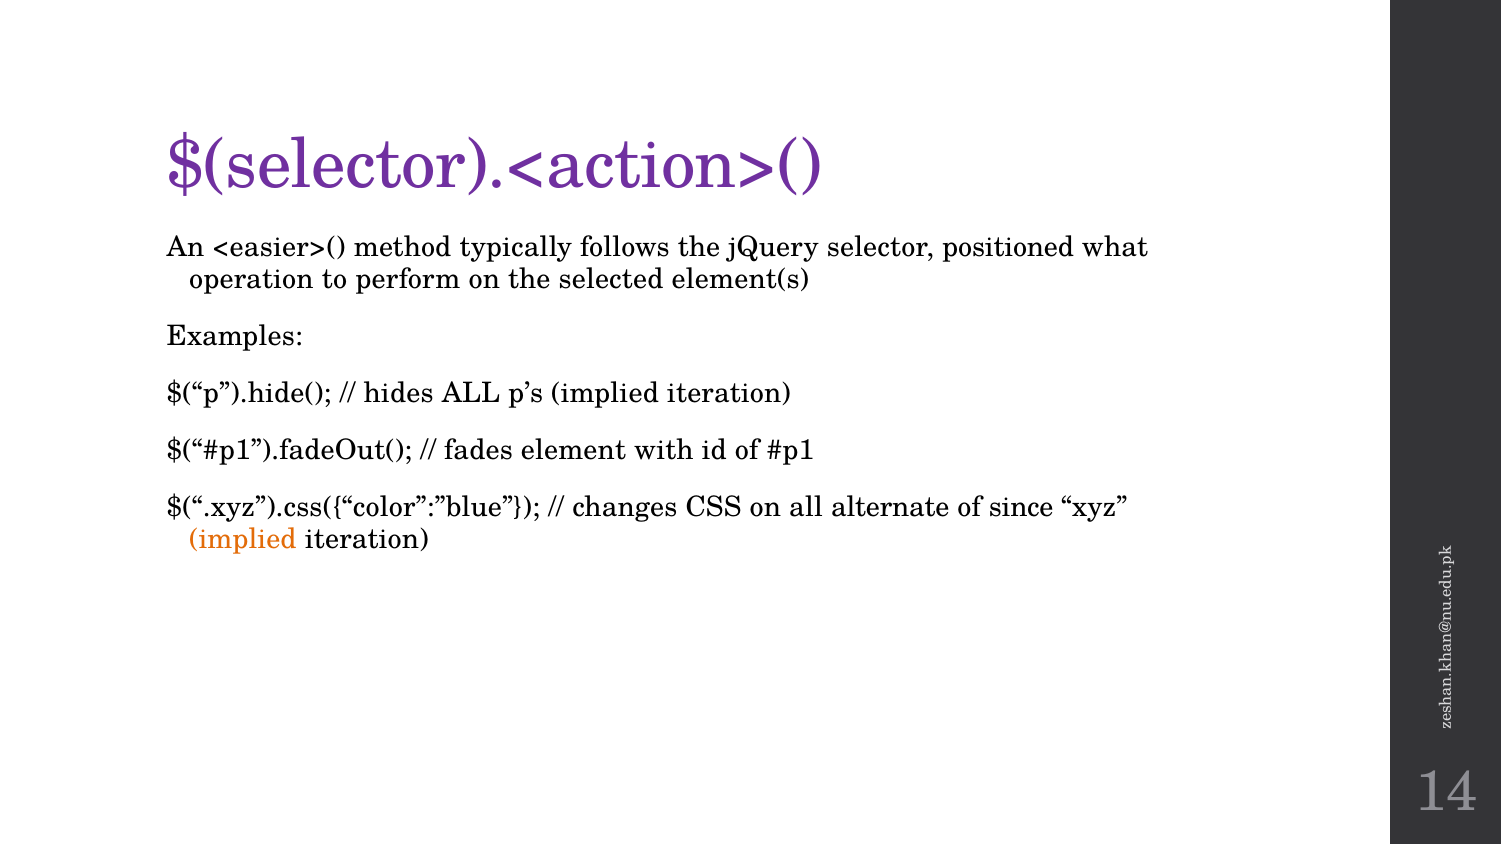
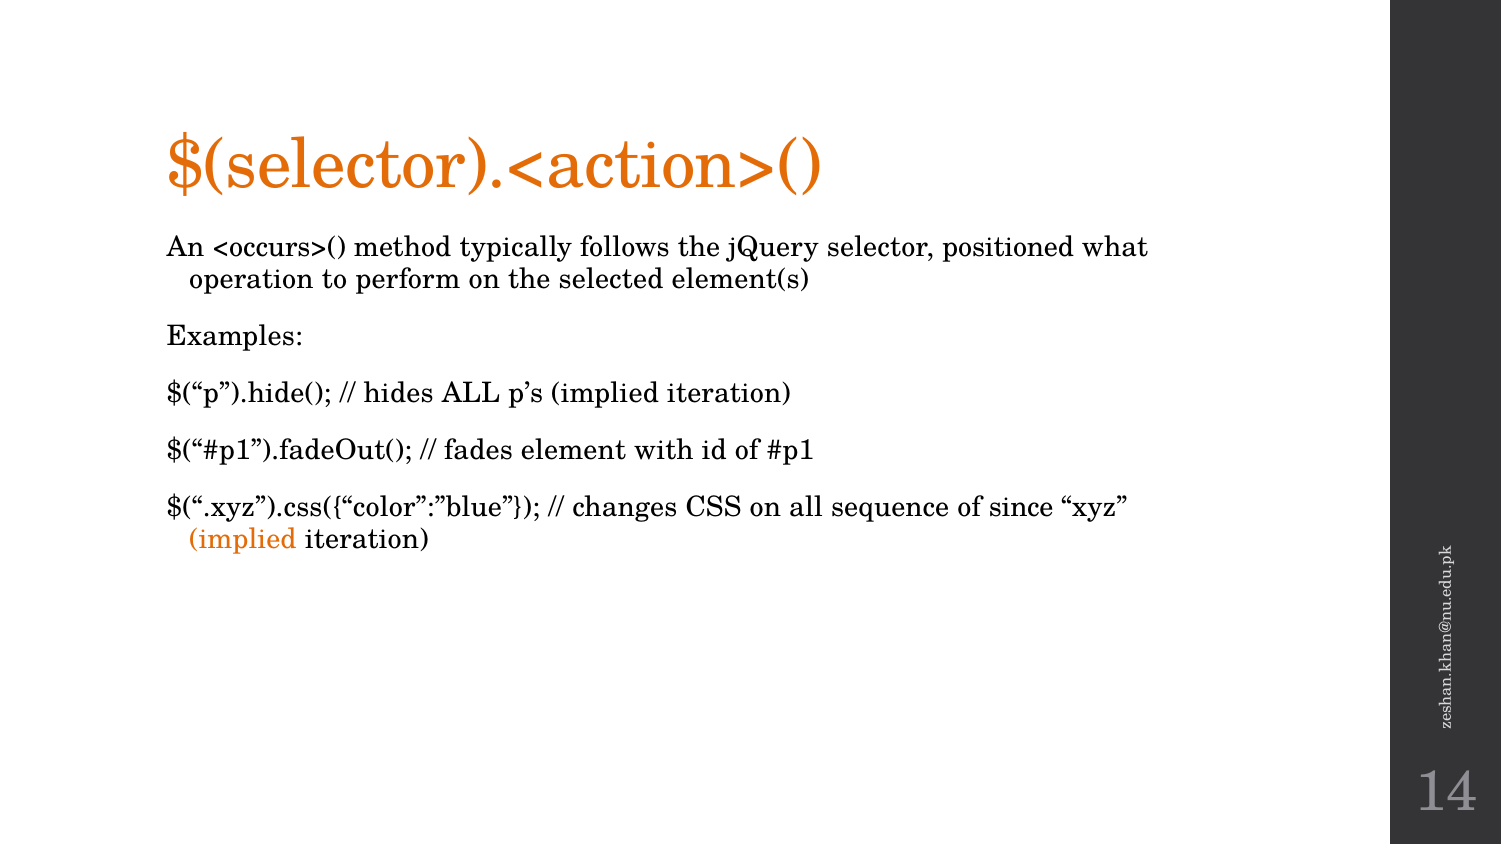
$(selector).<action>( colour: purple -> orange (494, 165)
<easier>(: <easier>( -> <occurs>( (279, 247)
alternate: alternate -> sequence (890, 508)
